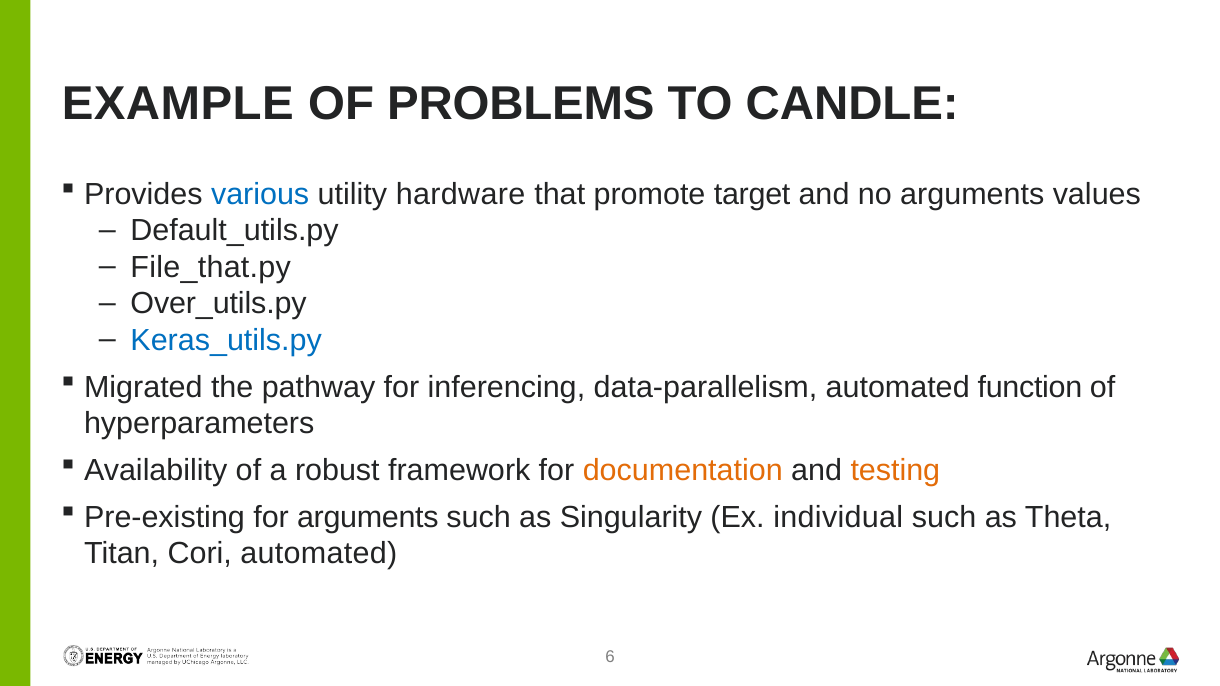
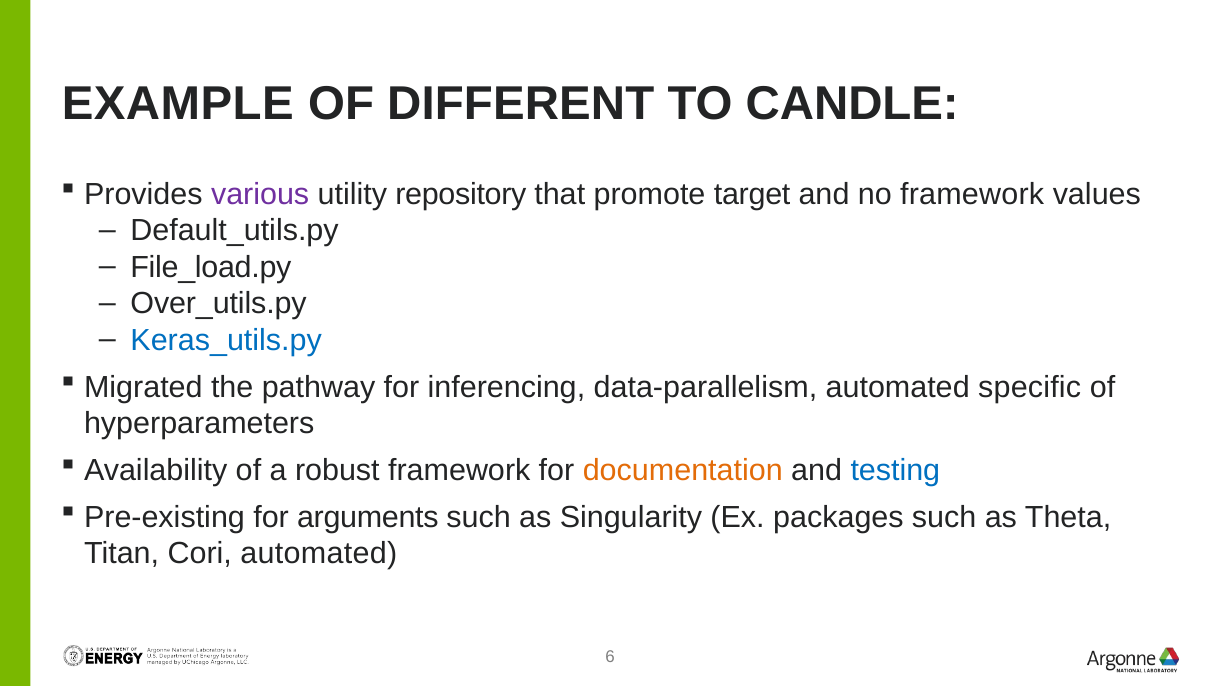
PROBLEMS: PROBLEMS -> DIFFERENT (521, 104)
various colour: blue -> purple (260, 194)
hardware: hardware -> repository (461, 194)
no arguments: arguments -> framework (972, 194)
File_that.py: File_that.py -> File_load.py (211, 267)
function: function -> specific (1030, 387)
testing colour: orange -> blue (895, 471)
individual: individual -> packages (838, 517)
